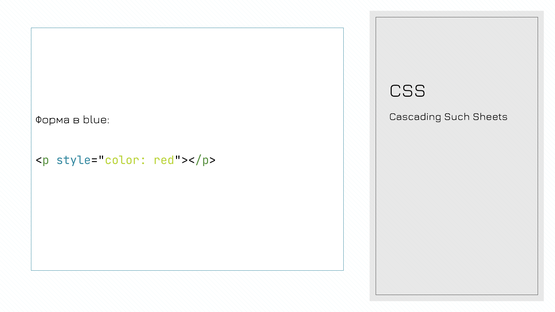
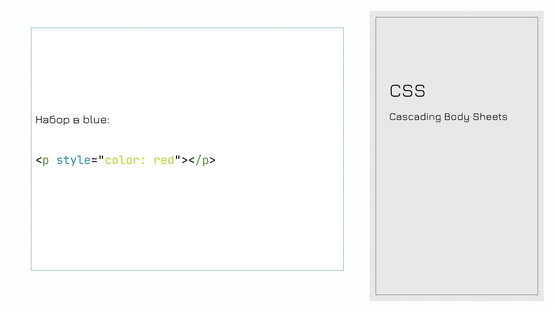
Such: Such -> Body (457, 117)
Форма: Форма -> Набор (53, 120)
